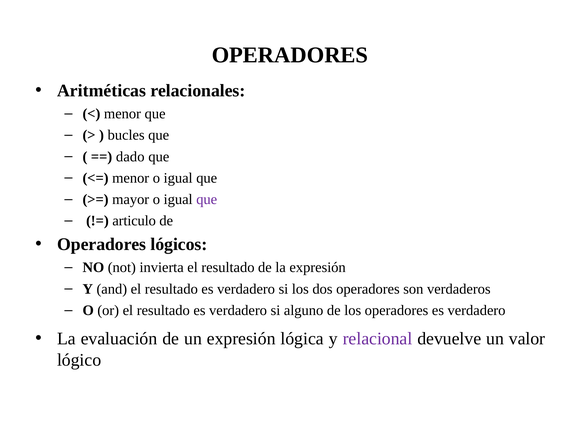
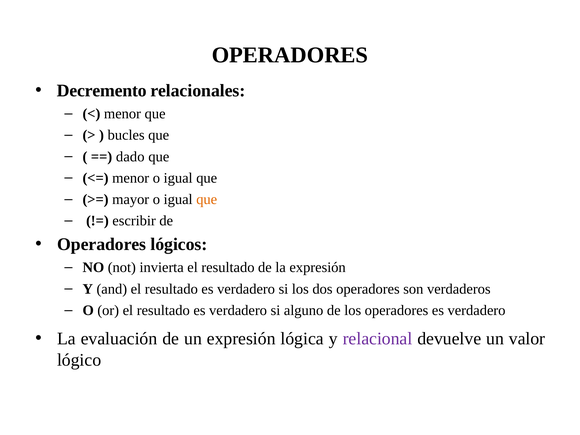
Aritméticas: Aritméticas -> Decremento (102, 91)
que colour: purple -> orange (207, 199)
articulo: articulo -> escribir (134, 221)
